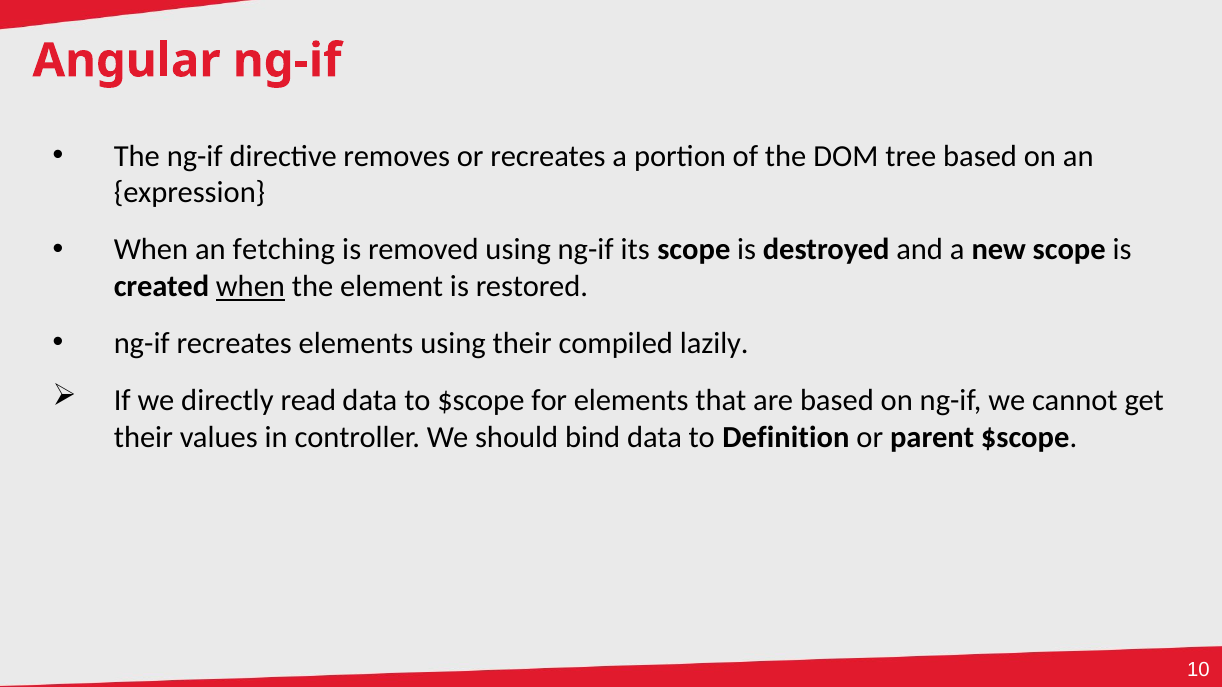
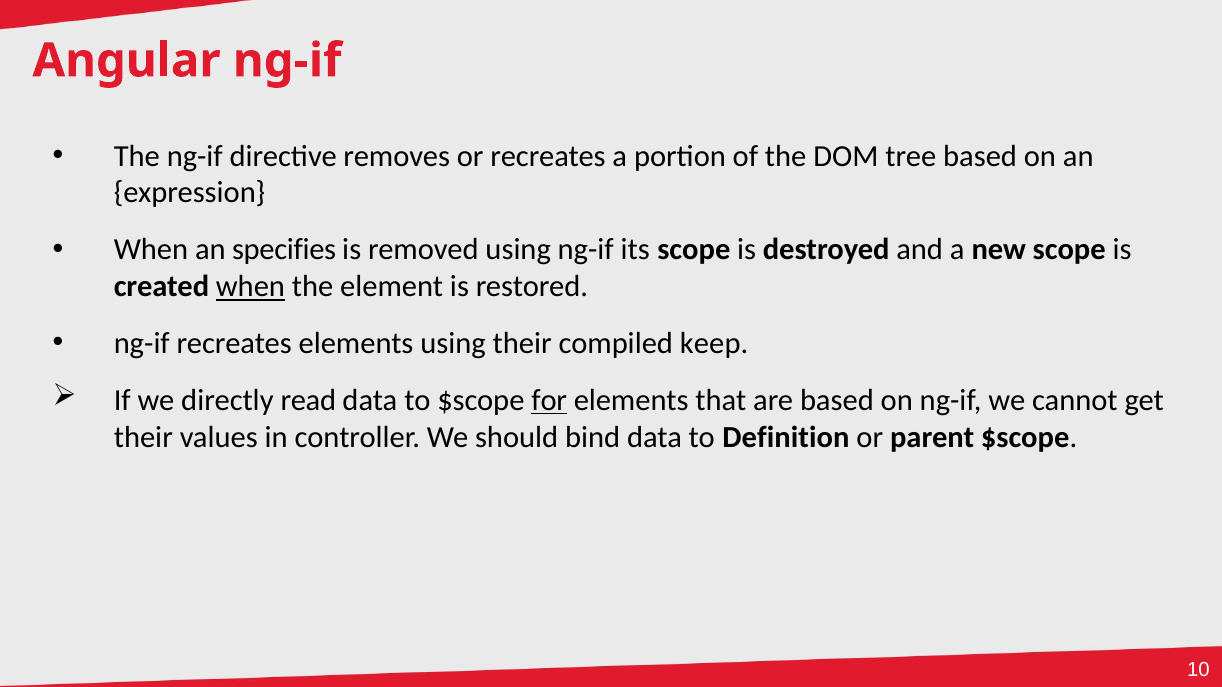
fetching: fetching -> specifies (284, 250)
lazily: lazily -> keep (714, 344)
for underline: none -> present (549, 401)
